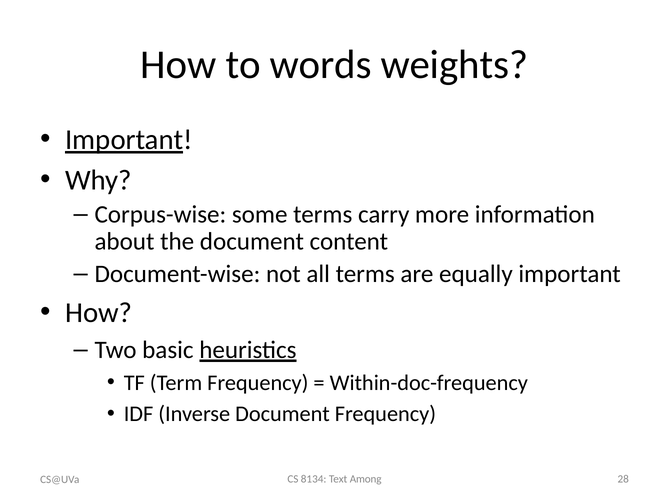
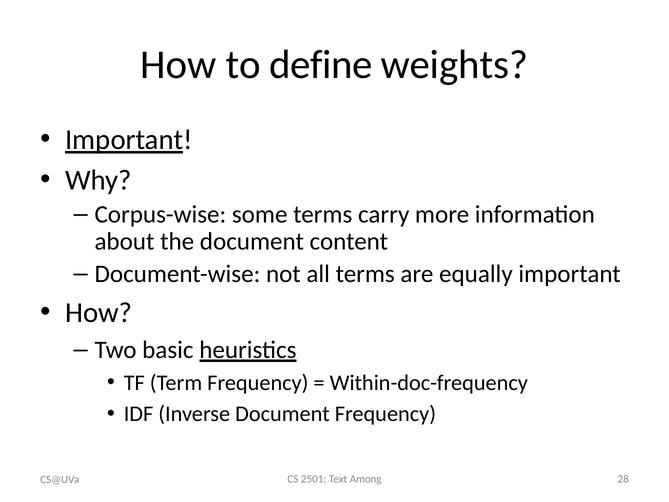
words: words -> define (321, 65)
8134: 8134 -> 2501 (314, 479)
